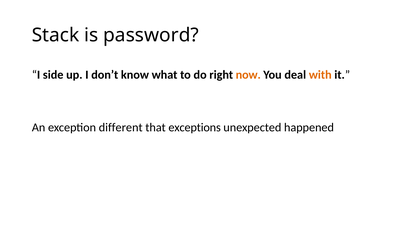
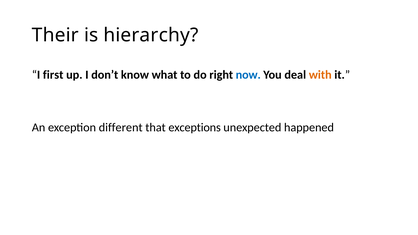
Stack: Stack -> Their (55, 35)
password: password -> hierarchy (151, 35)
side: side -> first (53, 75)
now colour: orange -> blue (248, 75)
